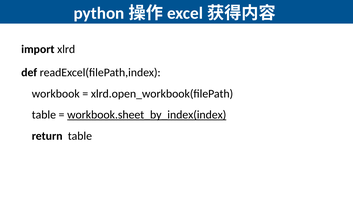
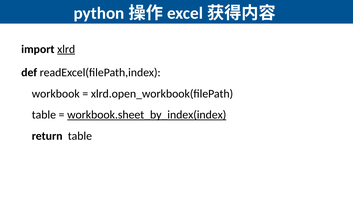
xlrd underline: none -> present (66, 49)
